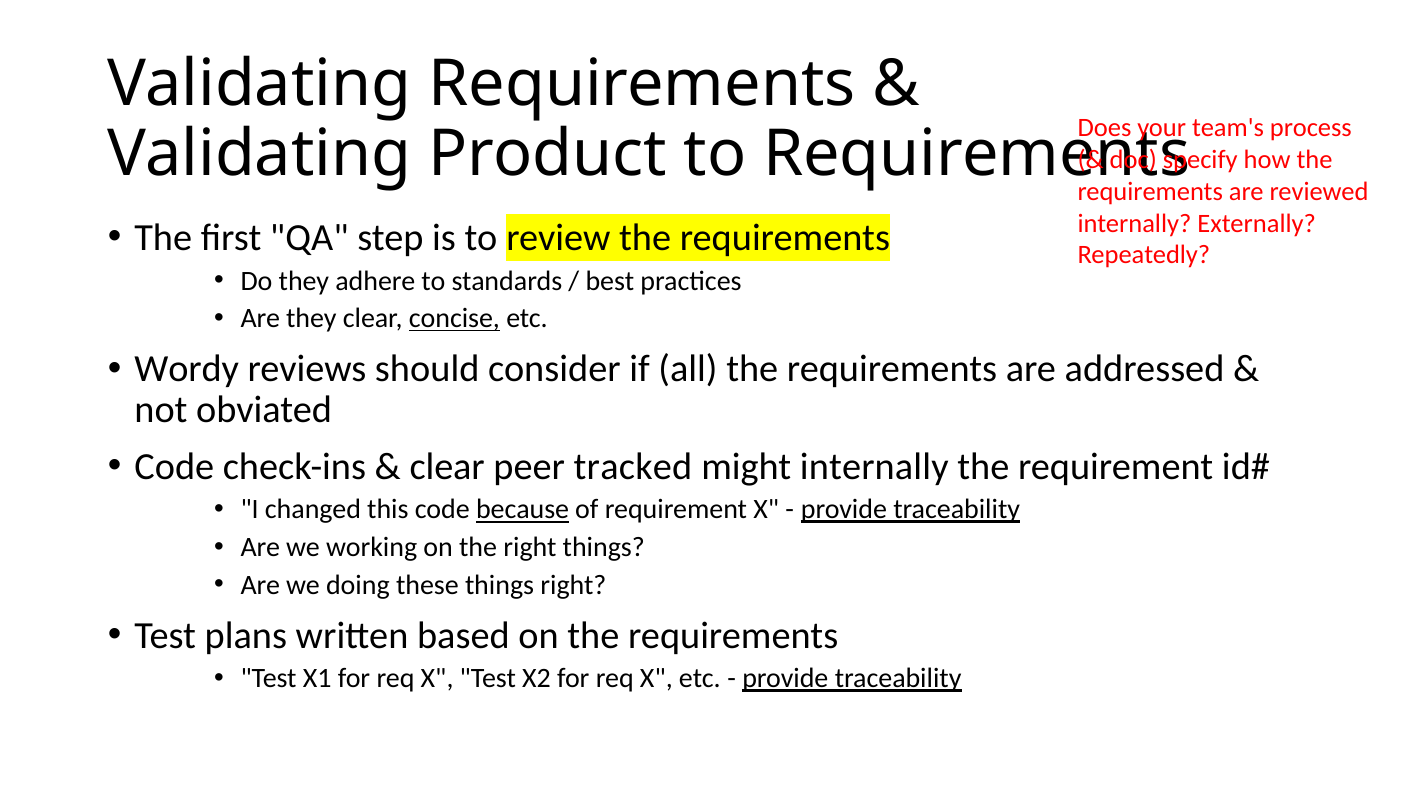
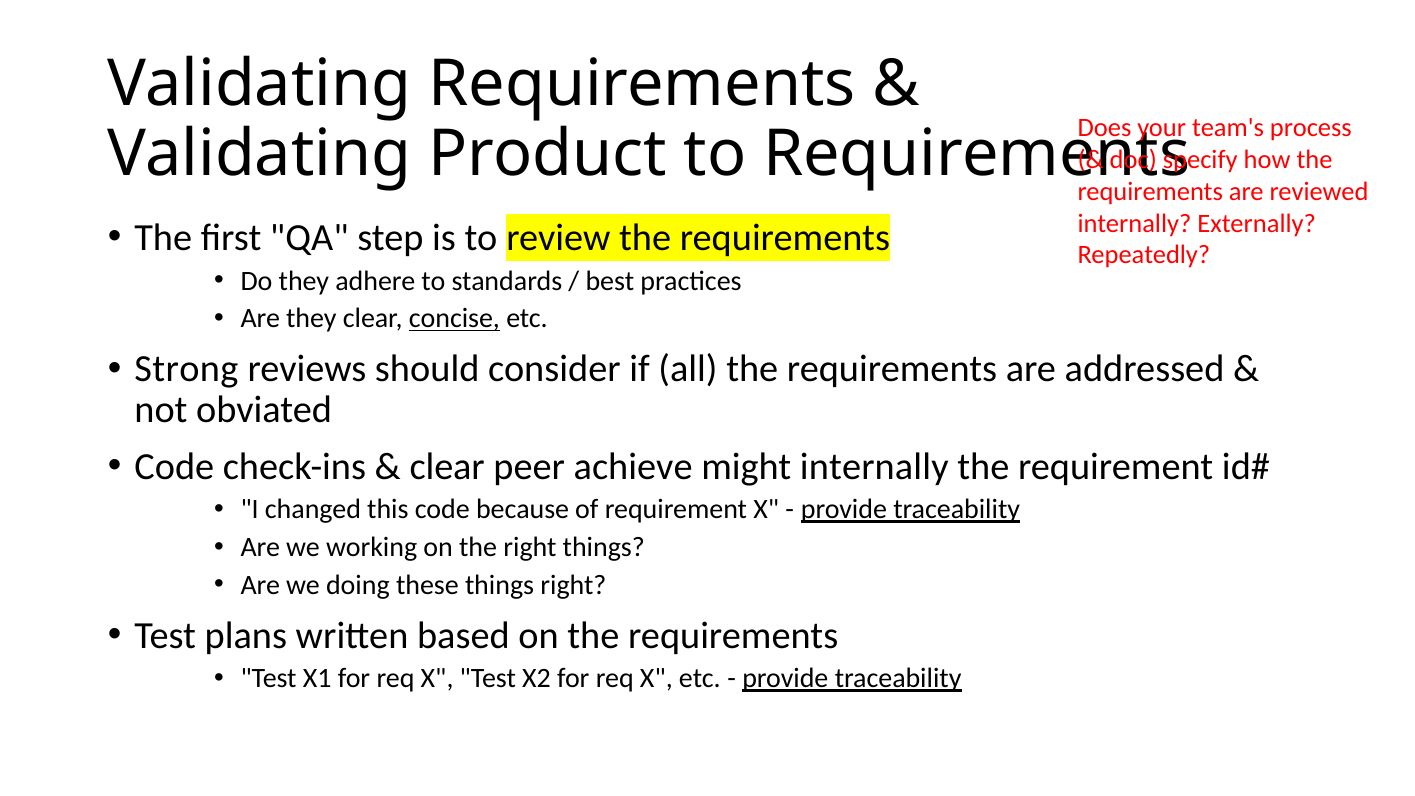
Wordy: Wordy -> Strong (186, 369)
tracked: tracked -> achieve (633, 466)
because underline: present -> none (523, 510)
